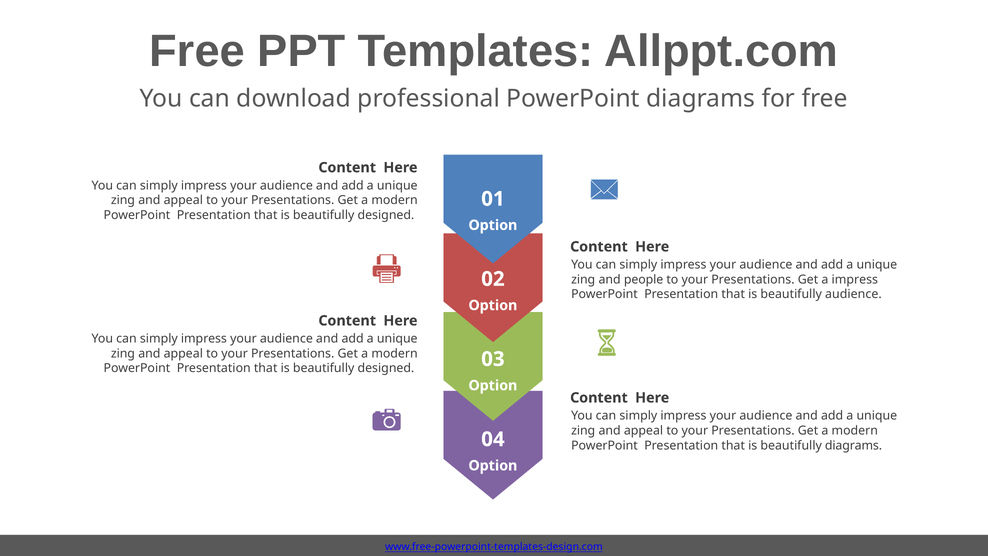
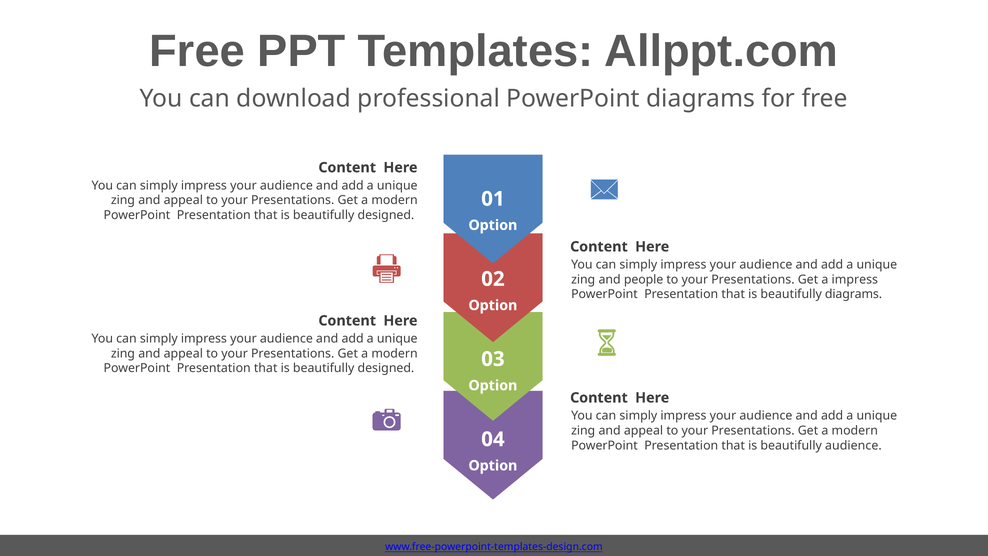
beautifully audience: audience -> diagrams (854, 294)
beautifully diagrams: diagrams -> audience (853, 445)
